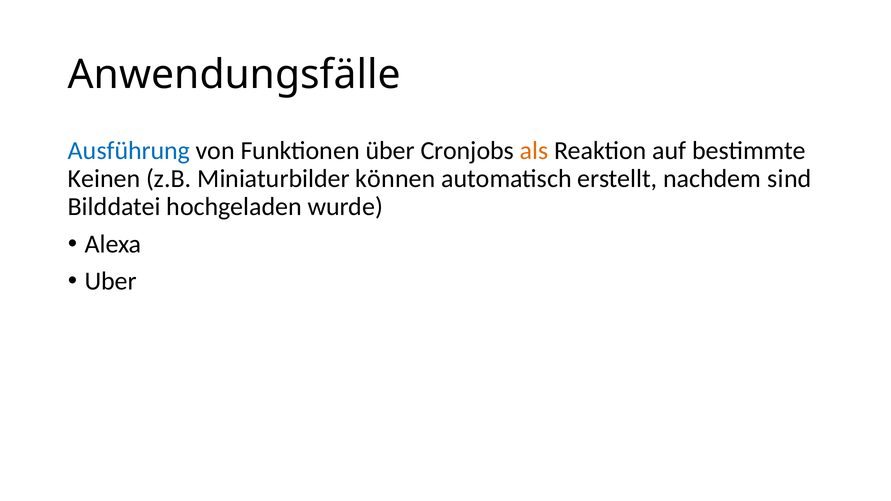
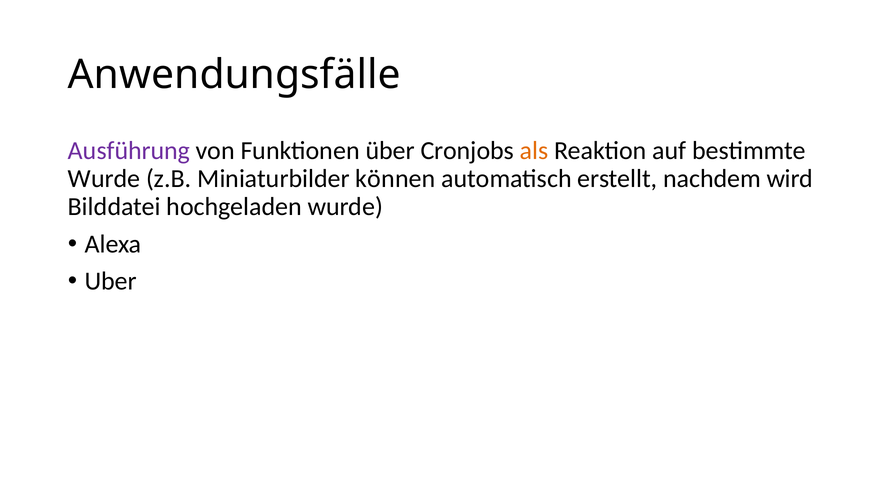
Ausführung colour: blue -> purple (129, 151)
Keinen: Keinen -> Wurde (104, 179)
sind: sind -> wird (790, 179)
